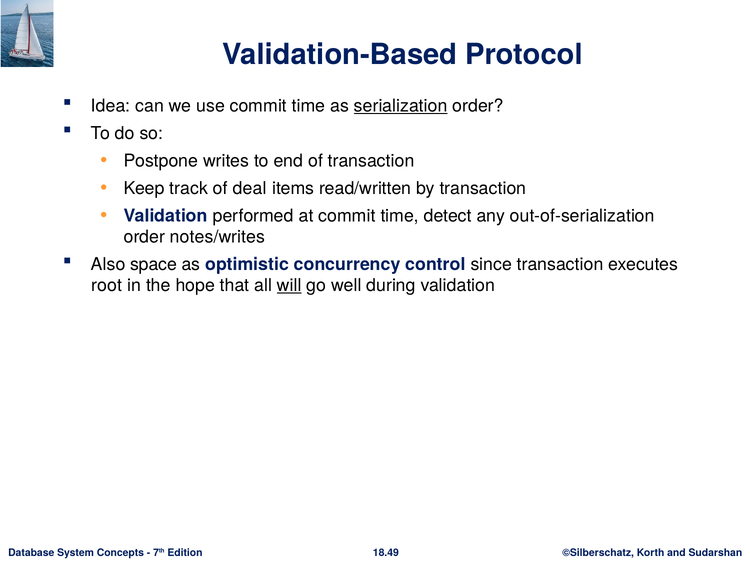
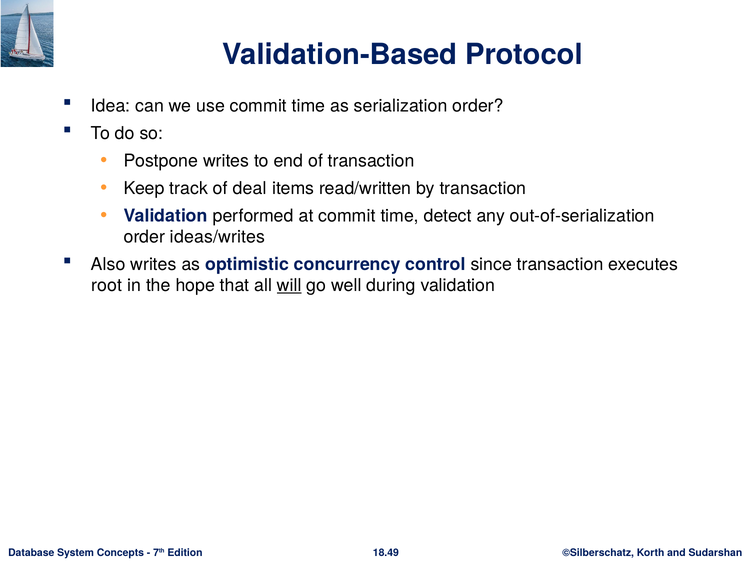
serialization underline: present -> none (401, 106)
notes/writes: notes/writes -> ideas/writes (218, 237)
Also space: space -> writes (153, 265)
